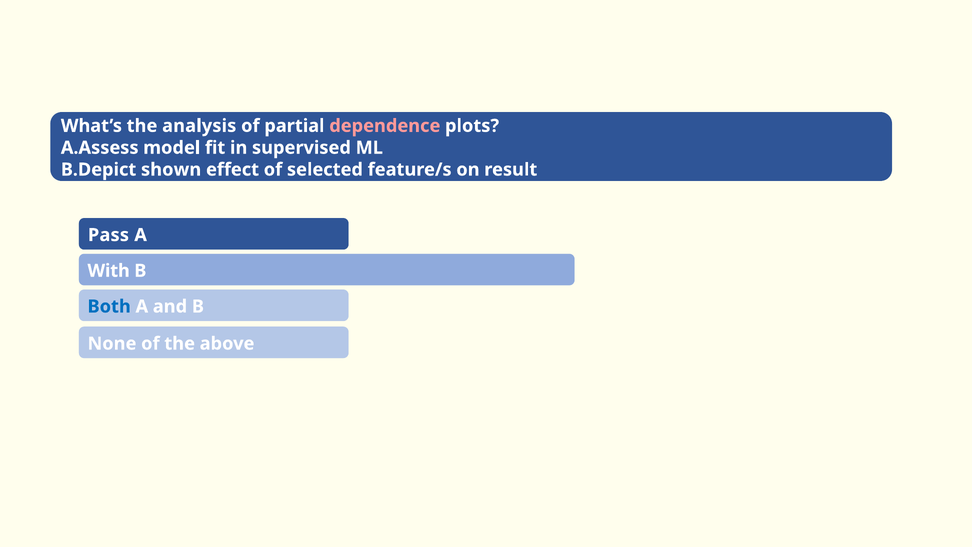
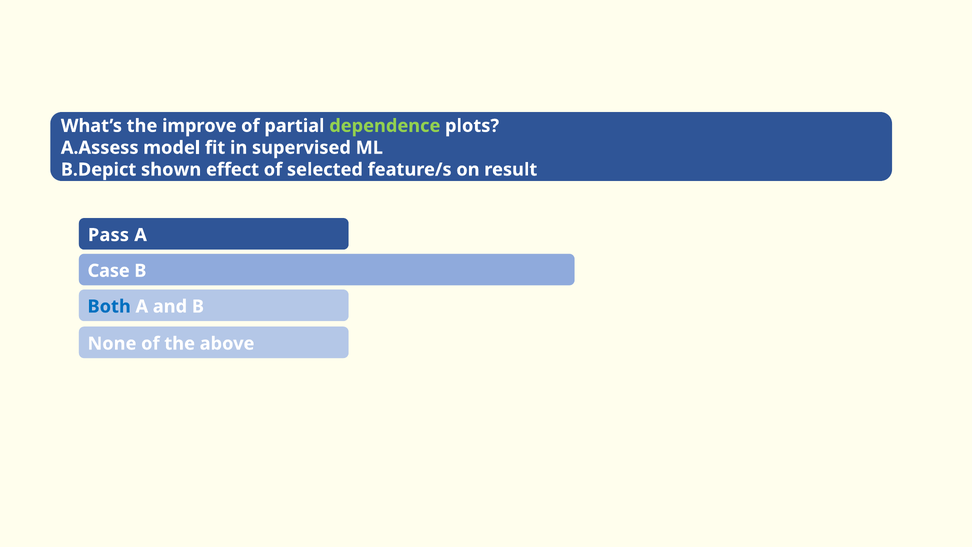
analysis: analysis -> improve (199, 126)
dependence colour: pink -> light green (385, 126)
With: With -> Case (109, 271)
